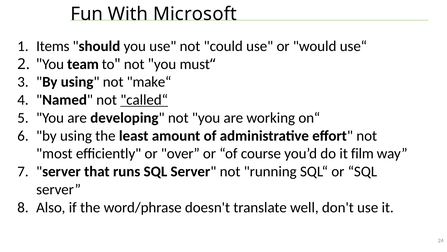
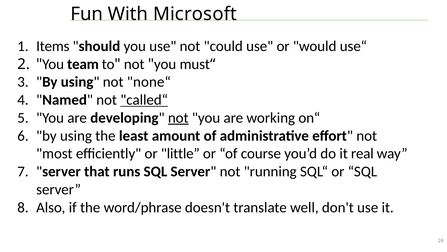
make“: make“ -> none“ (149, 82)
not underline: none -> present (178, 118)
over: over -> little (180, 153)
film: film -> real (362, 153)
